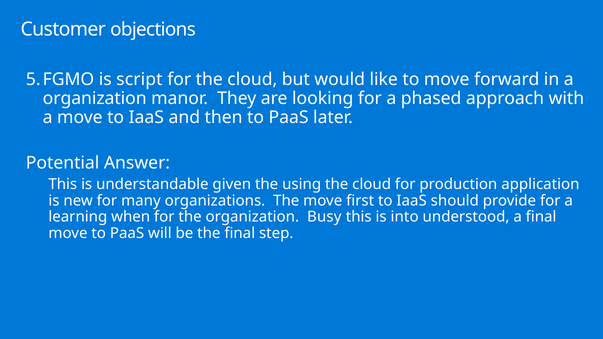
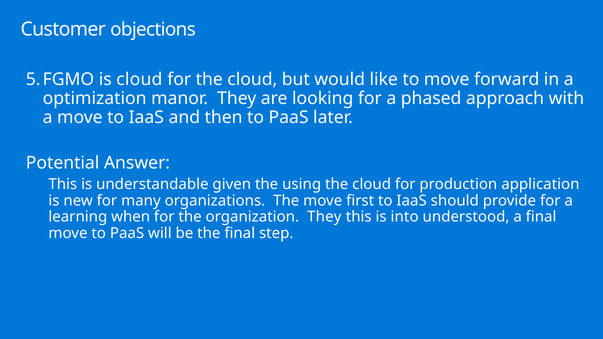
is script: script -> cloud (139, 80)
organization: organization -> optimization (95, 99)
organization Busy: Busy -> They (324, 217)
